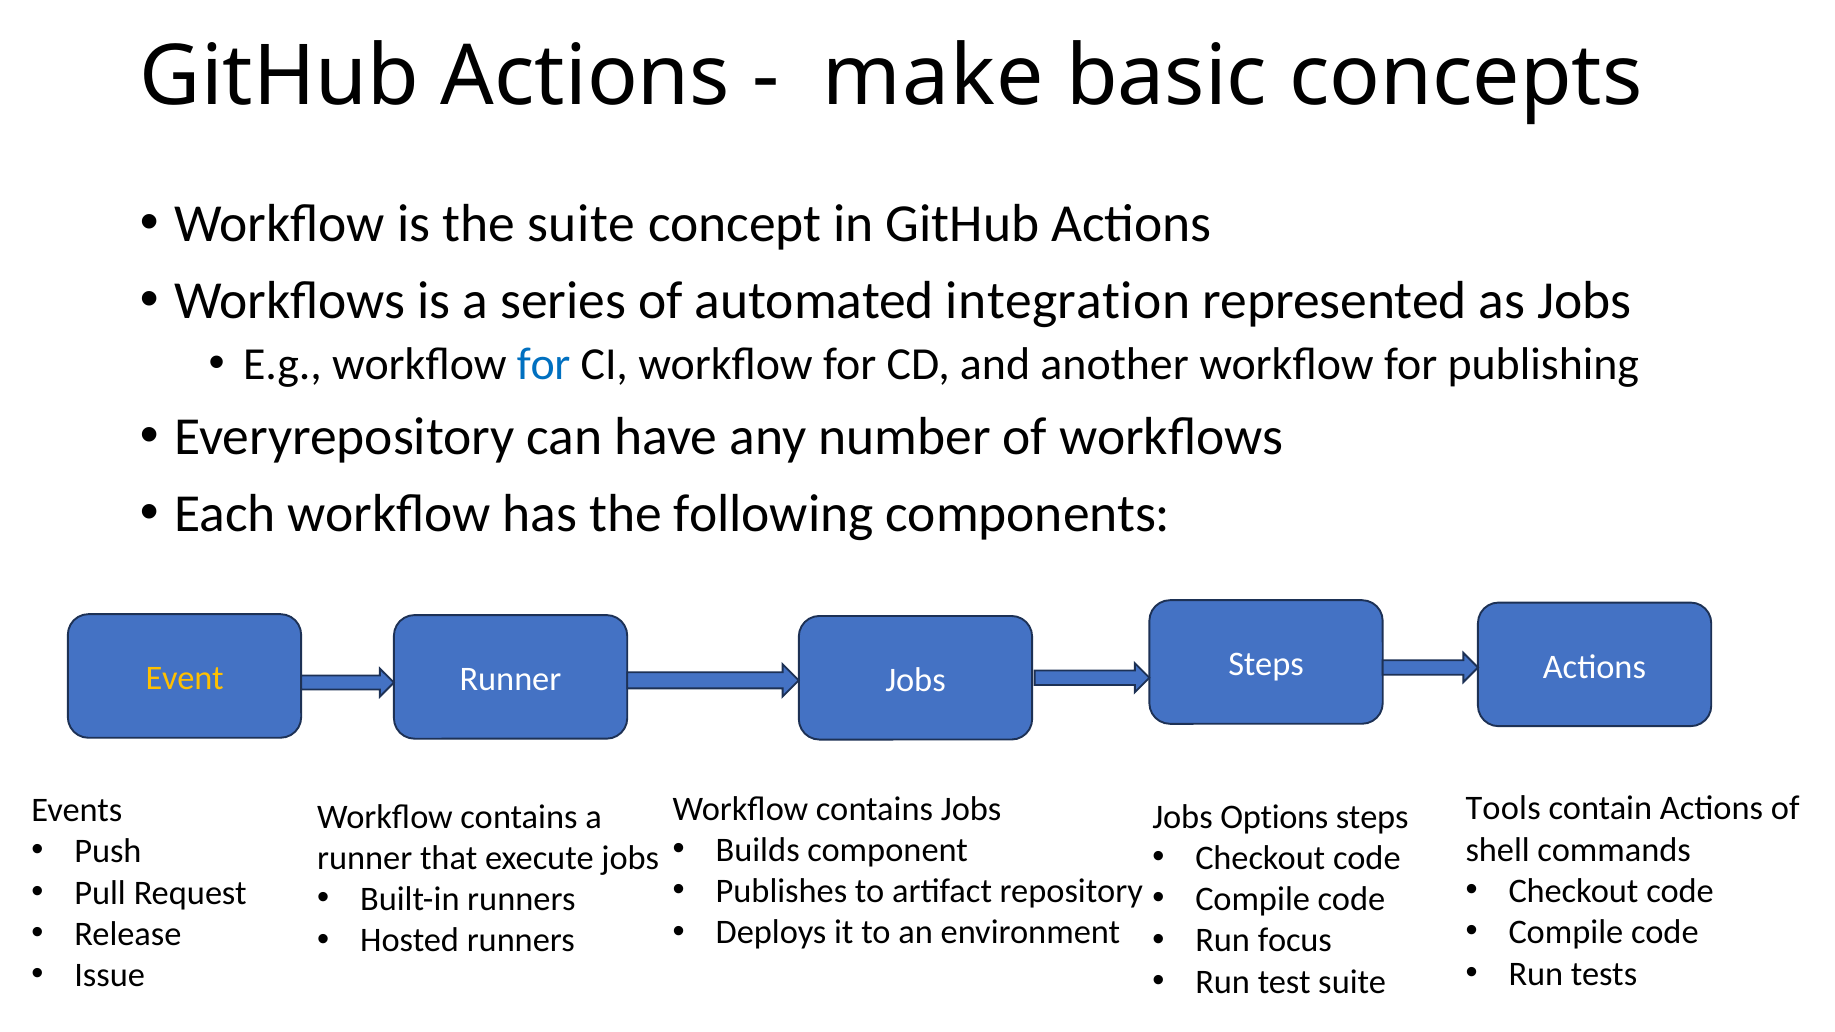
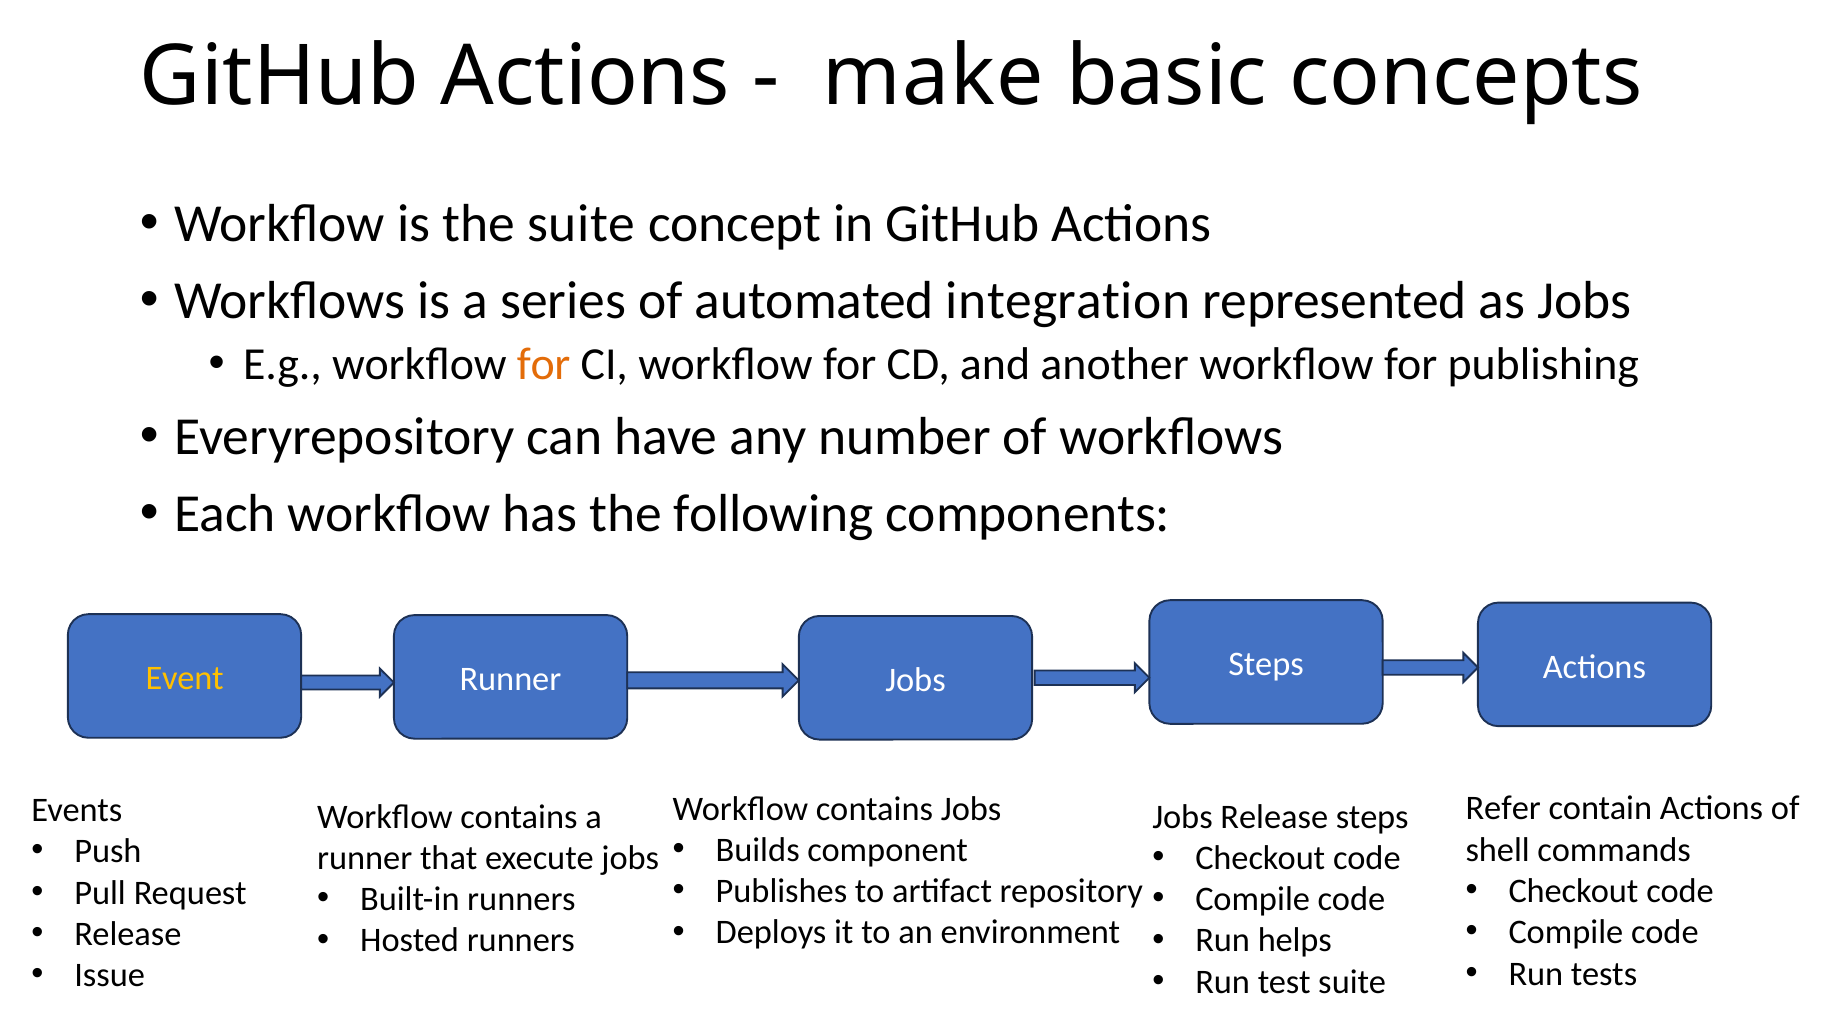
for colour: blue -> orange (544, 364)
Tools: Tools -> Refer (1503, 809)
Jobs Options: Options -> Release (1274, 817)
focus: focus -> helps (1295, 941)
